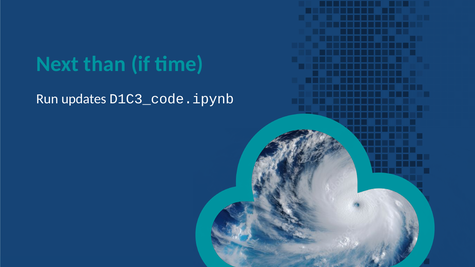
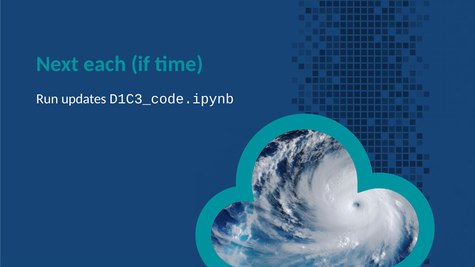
than: than -> each (105, 64)
